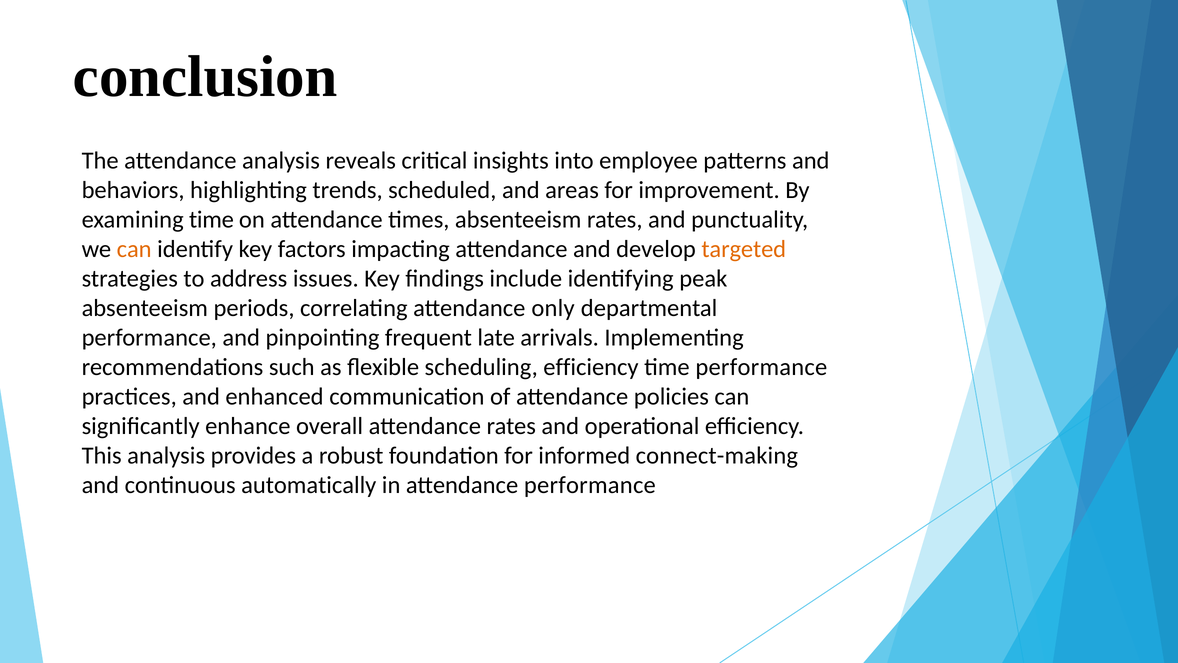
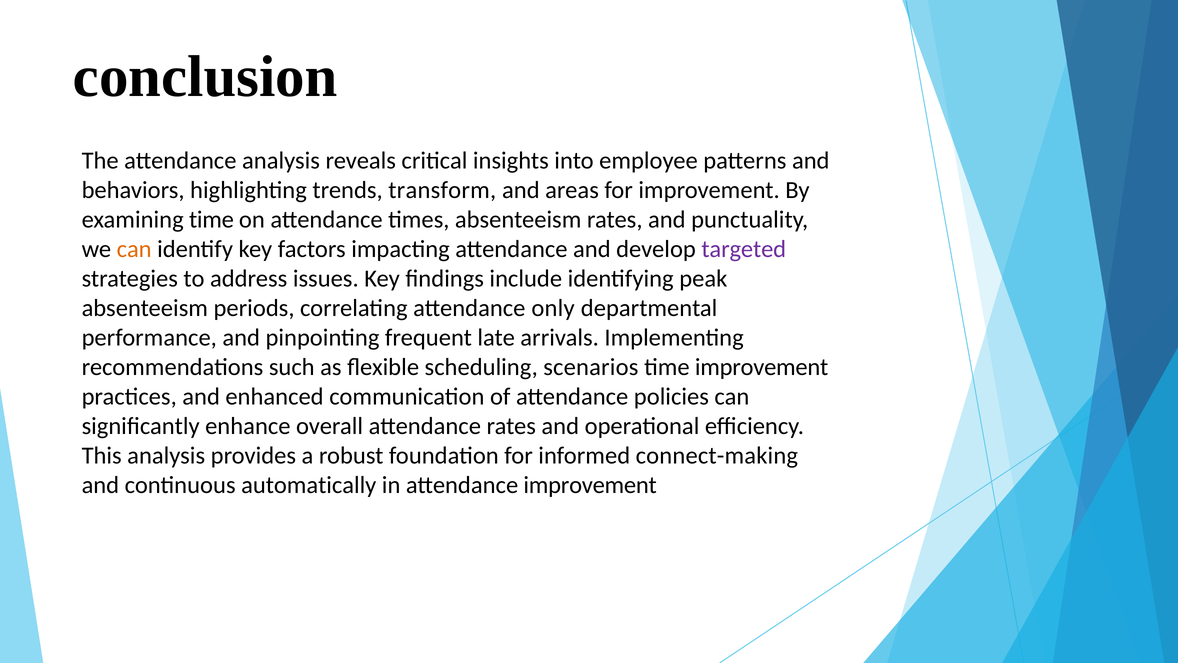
scheduled: scheduled -> transform (442, 190)
targeted colour: orange -> purple (744, 249)
scheduling efficiency: efficiency -> scenarios (591, 367)
time performance: performance -> improvement (762, 367)
attendance performance: performance -> improvement (590, 485)
